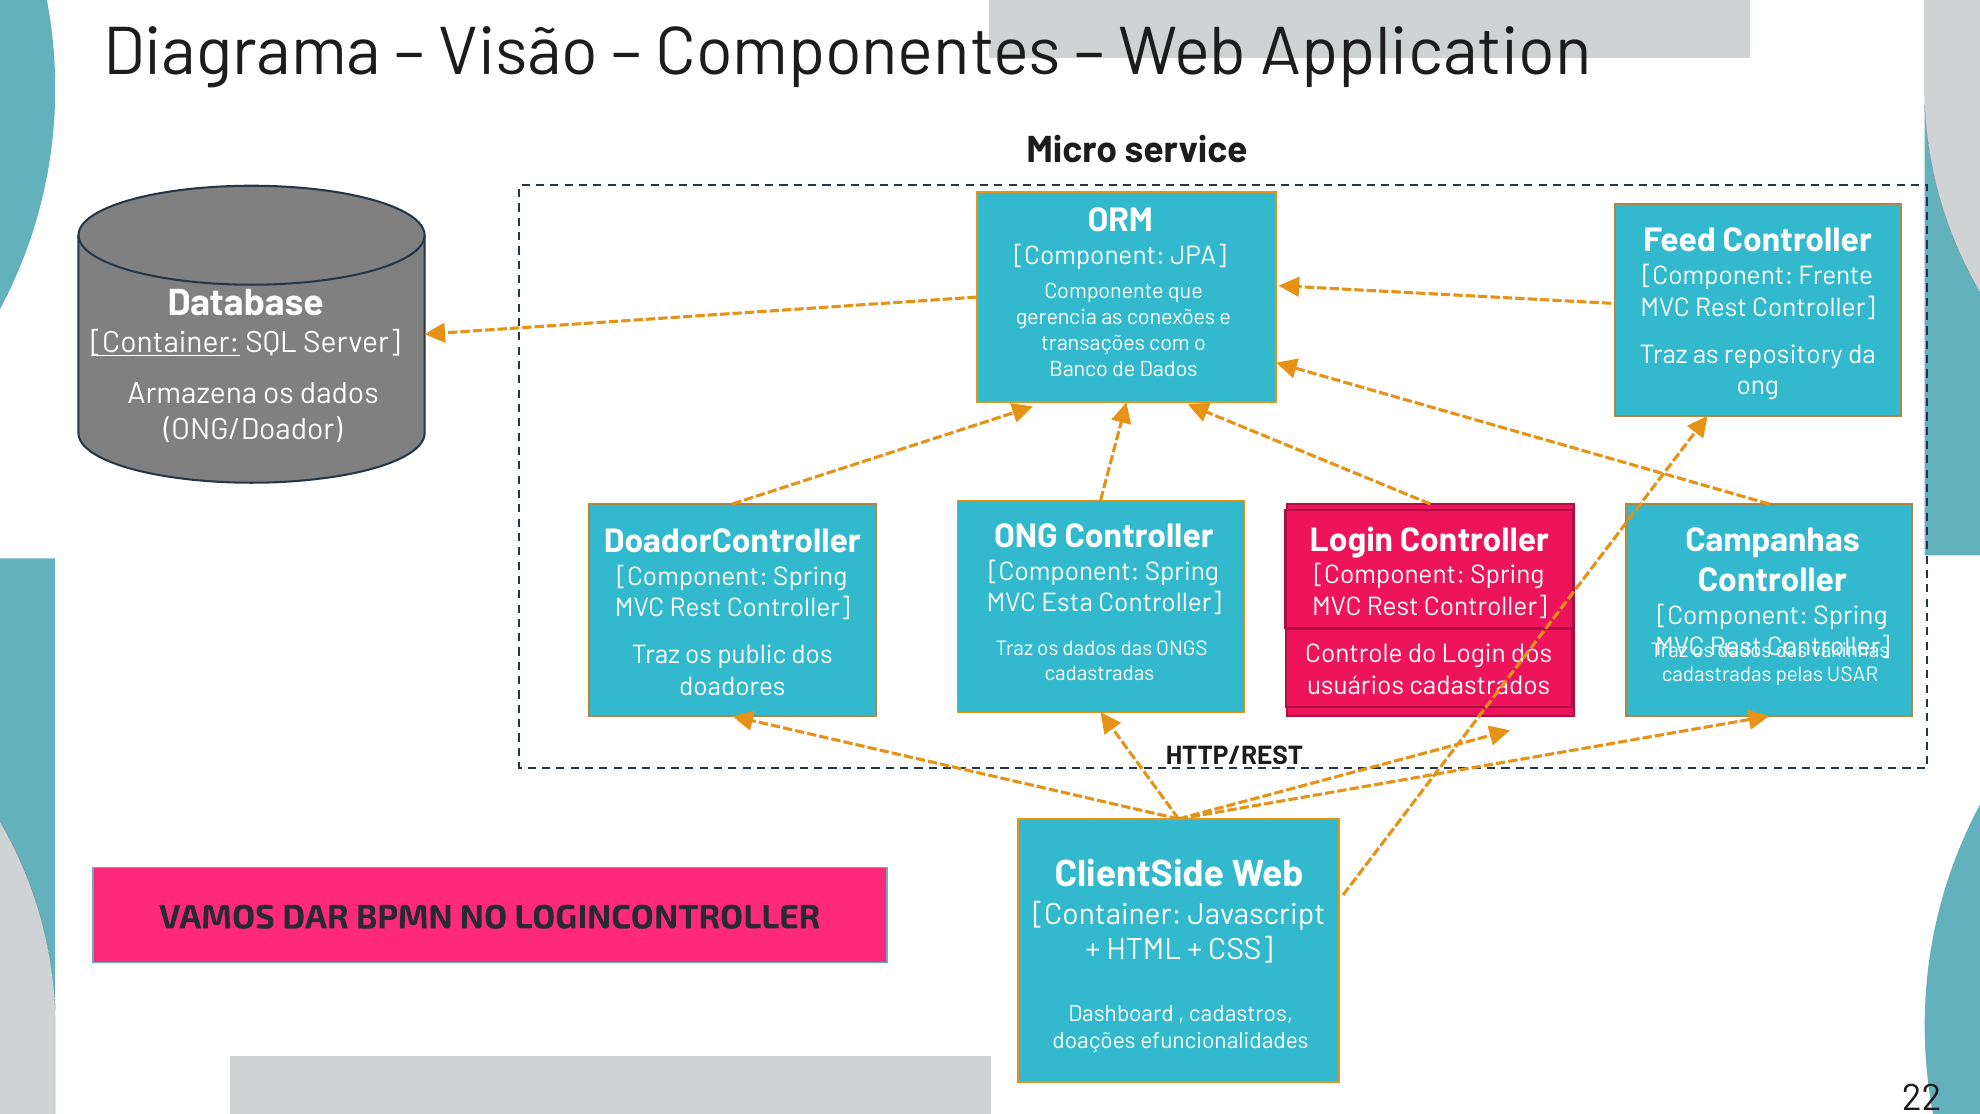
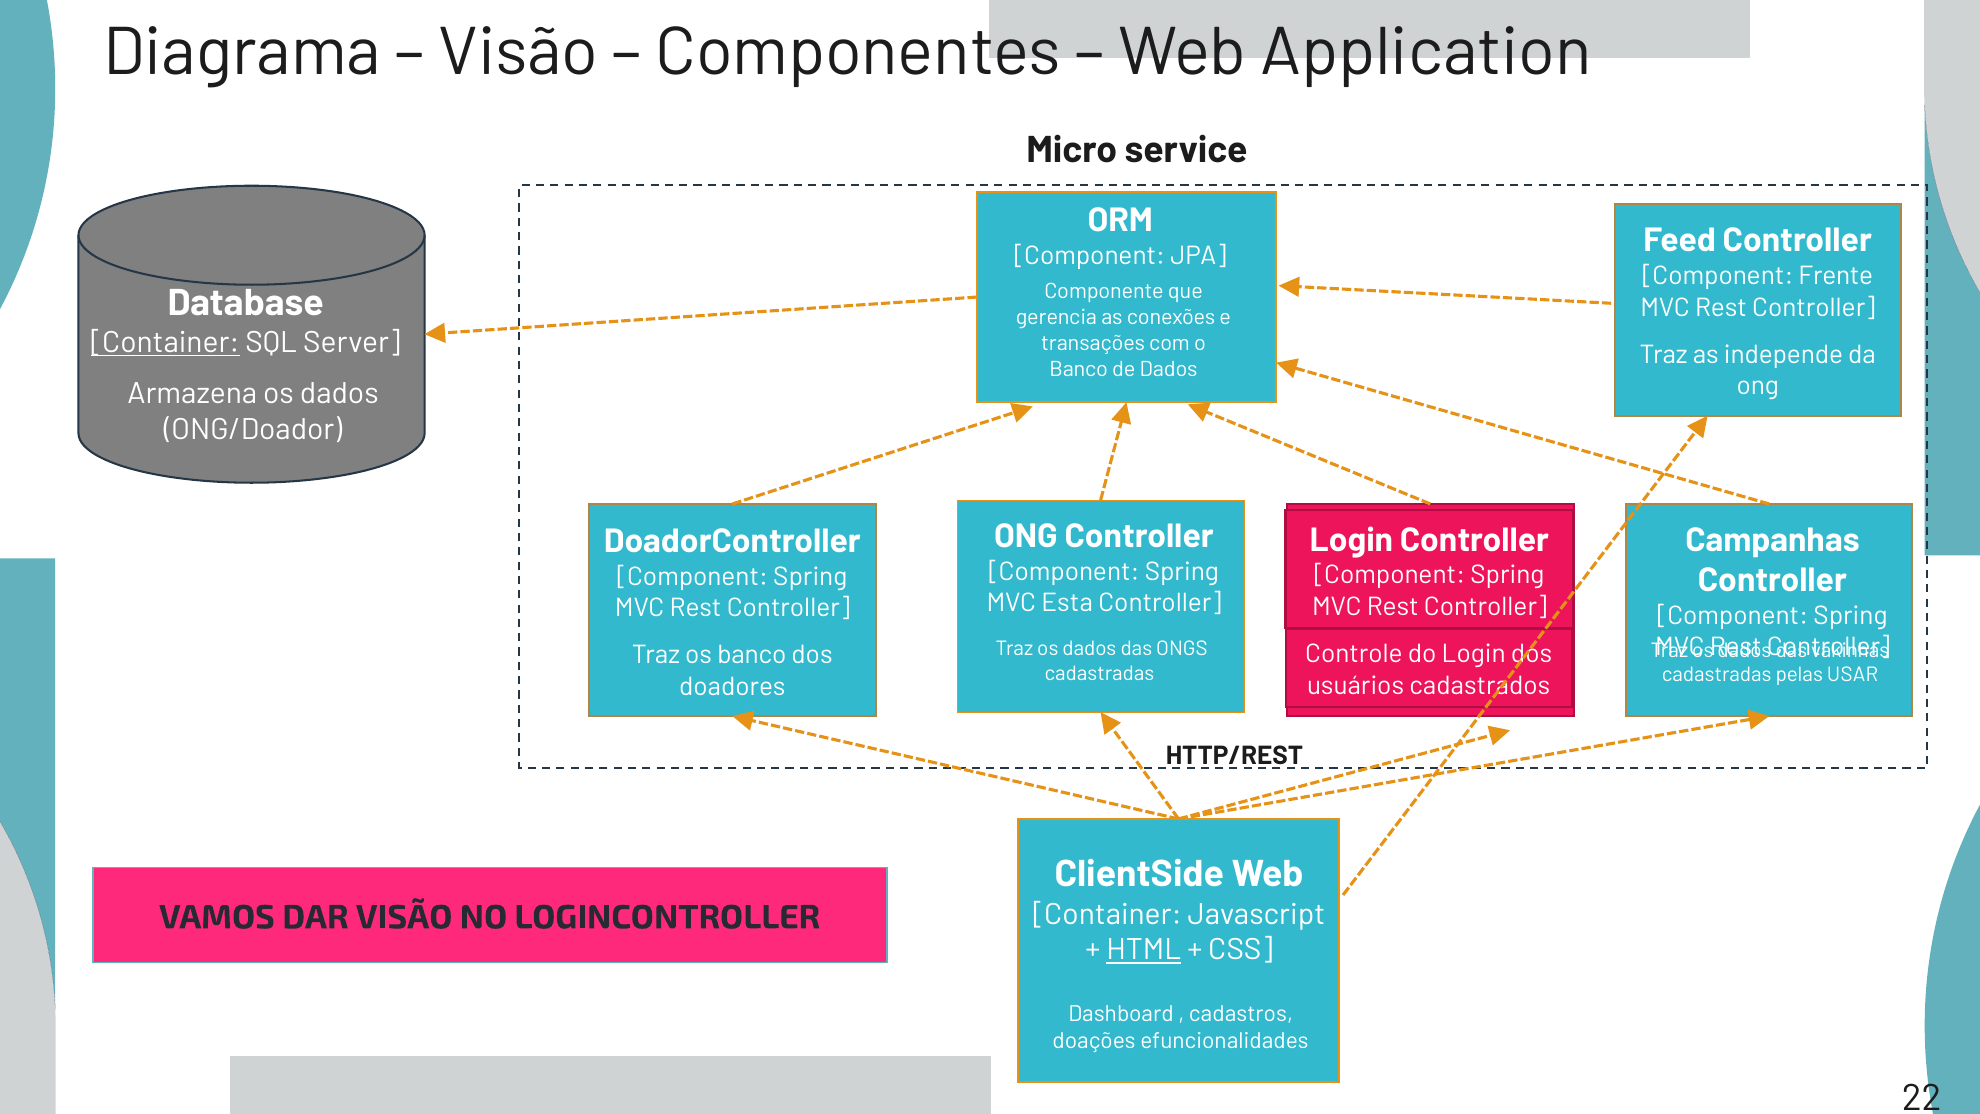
repository: repository -> independe (1783, 355)
os public: public -> banco (752, 655)
DAR BPMN: BPMN -> VISÃO (404, 917)
HTML underline: none -> present (1144, 950)
